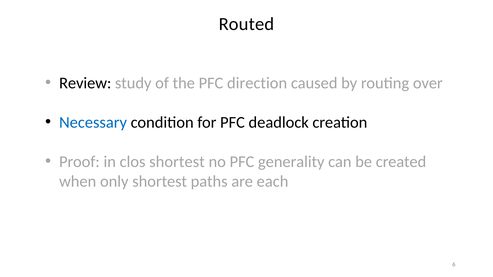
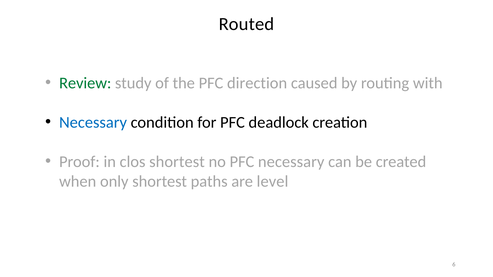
Review colour: black -> green (85, 83)
over: over -> with (428, 83)
PFC generality: generality -> necessary (291, 162)
each: each -> level (272, 182)
